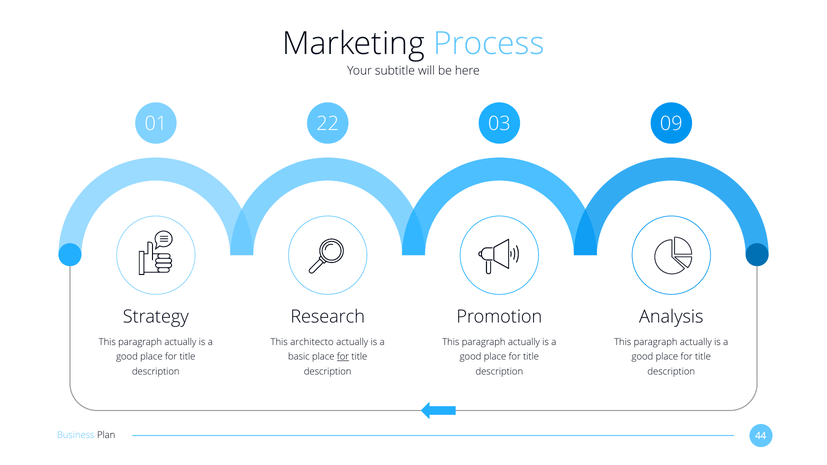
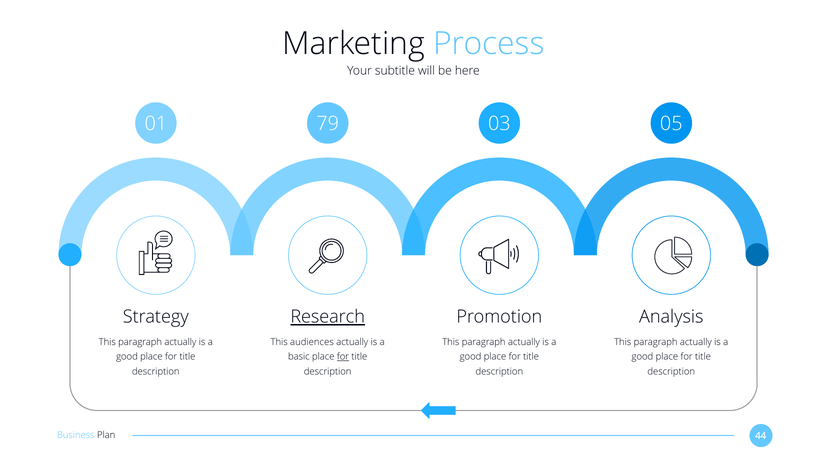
22: 22 -> 79 (328, 124)
09: 09 -> 05 (671, 124)
Research underline: none -> present (328, 317)
architecto: architecto -> audiences (312, 342)
